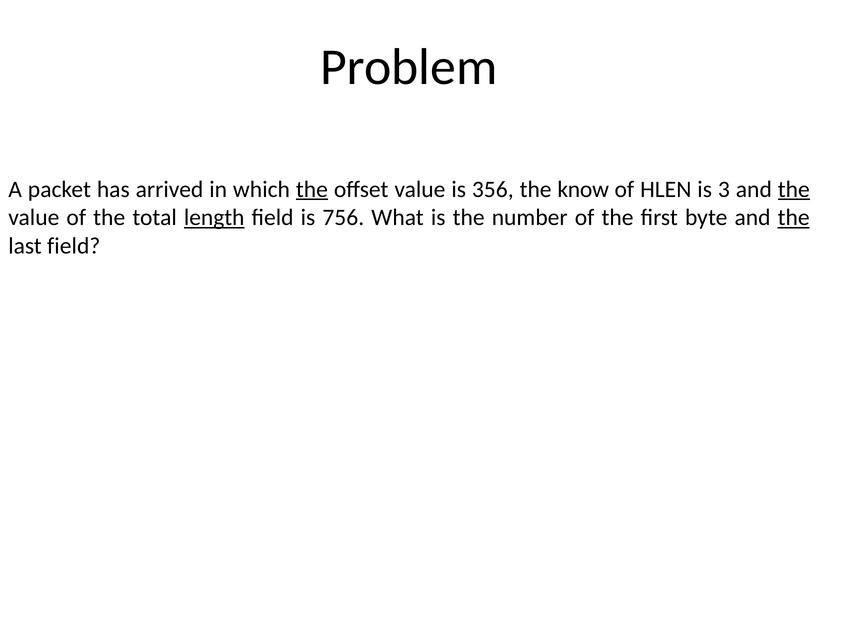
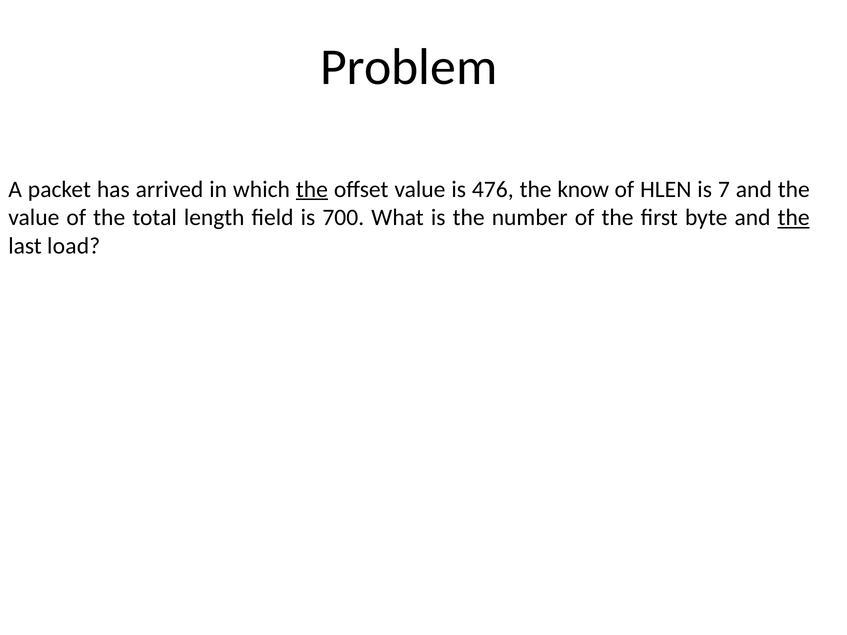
356: 356 -> 476 (493, 189)
3: 3 -> 7 (724, 189)
the underline: present -> none (794, 189)
length underline: present -> none (214, 218)
756: 756 -> 700 (343, 218)
last field: field -> load (74, 246)
